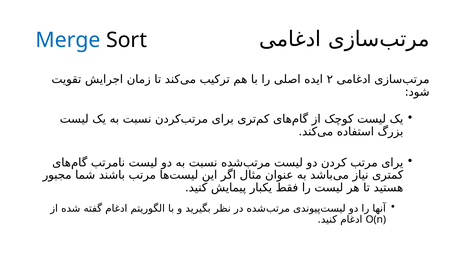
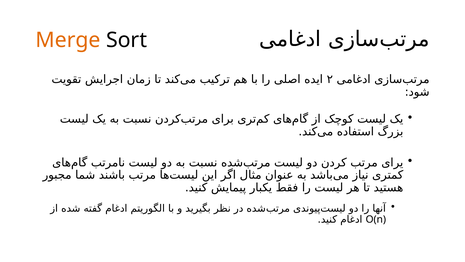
Merge colour: blue -> orange (68, 40)
